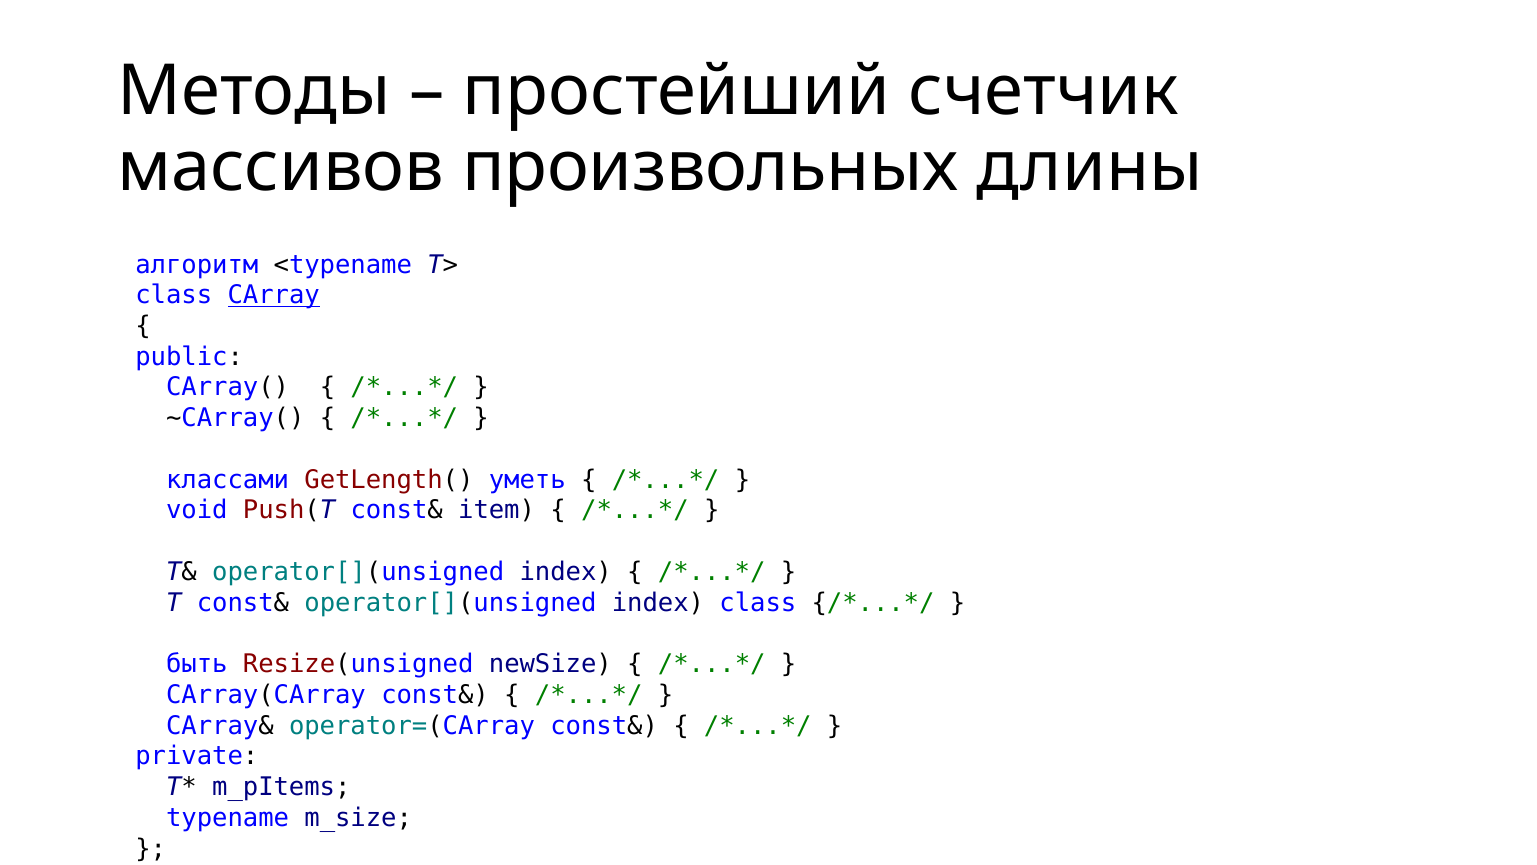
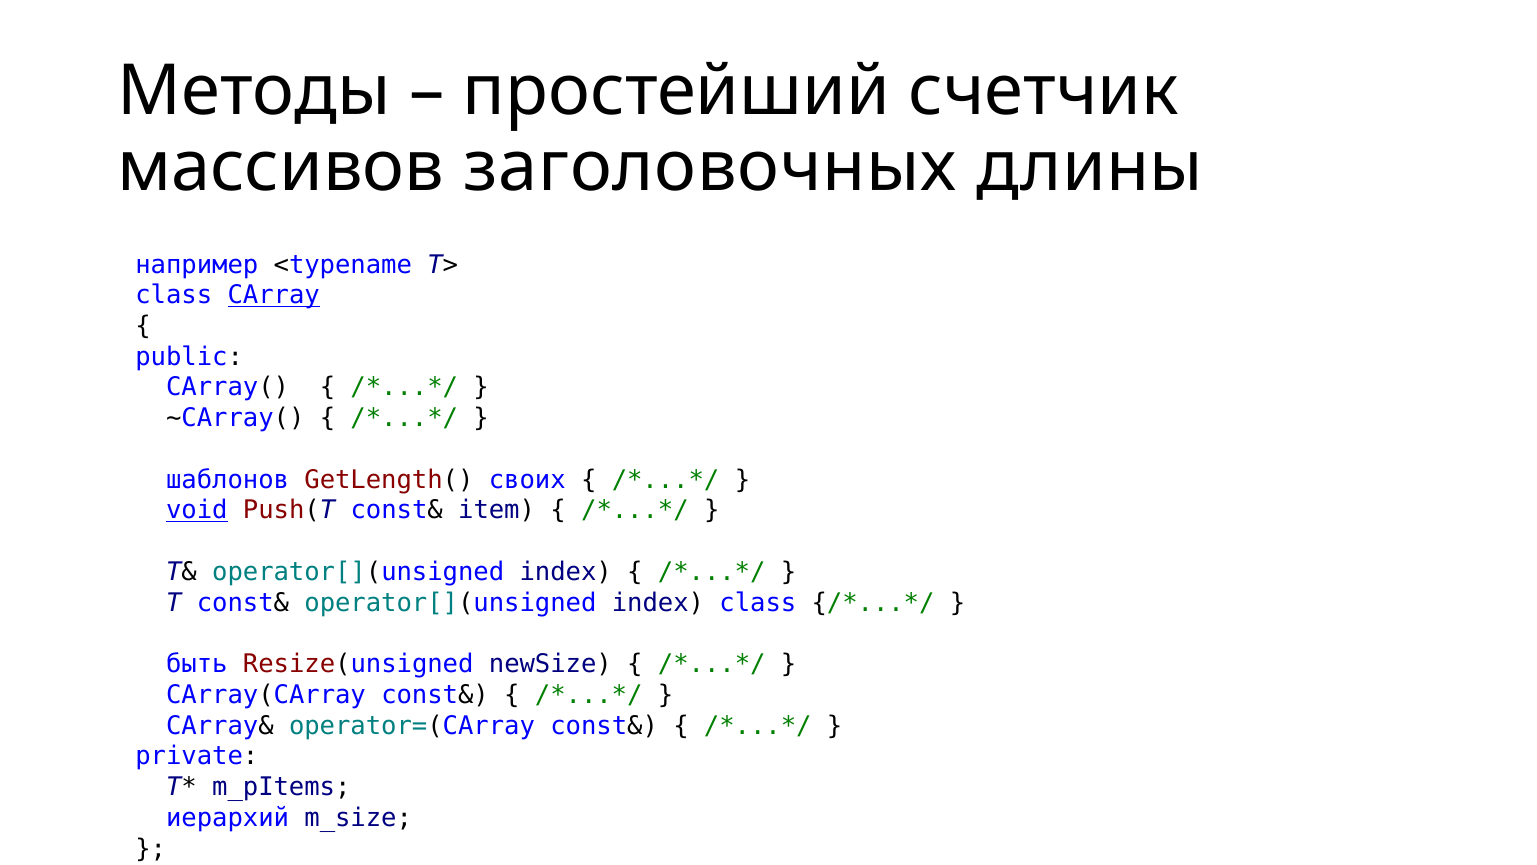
произвольных: произвольных -> заголовочных (710, 167)
алгоритм: алгоритм -> например (197, 264)
классами: классами -> шаблонов (228, 480)
уметь: уметь -> своих (527, 480)
void underline: none -> present (197, 510)
typename: typename -> иерархий (228, 817)
